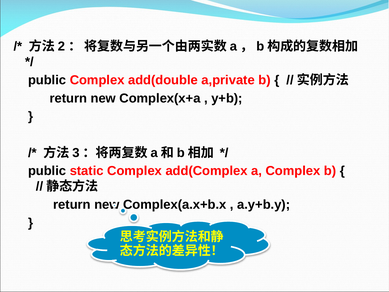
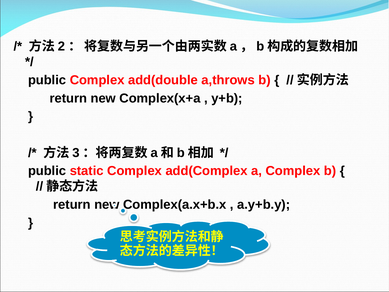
a,private: a,private -> a,throws (228, 80)
